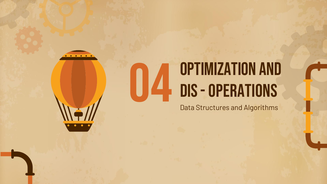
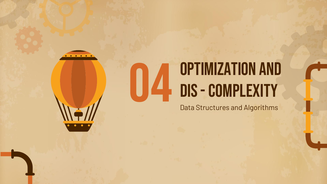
operations: operations -> complexity (243, 91)
